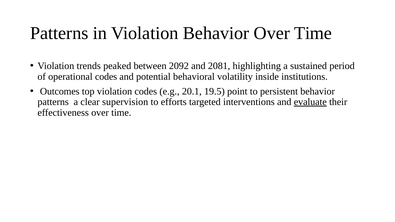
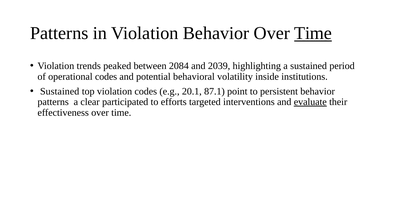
Time underline: none -> present (313, 33)
2092: 2092 -> 2084 (179, 66)
2081: 2081 -> 2039 (219, 66)
Outcomes: Outcomes -> Sustained (60, 91)
19.5: 19.5 -> 87.1 (214, 91)
supervision: supervision -> participated (125, 102)
